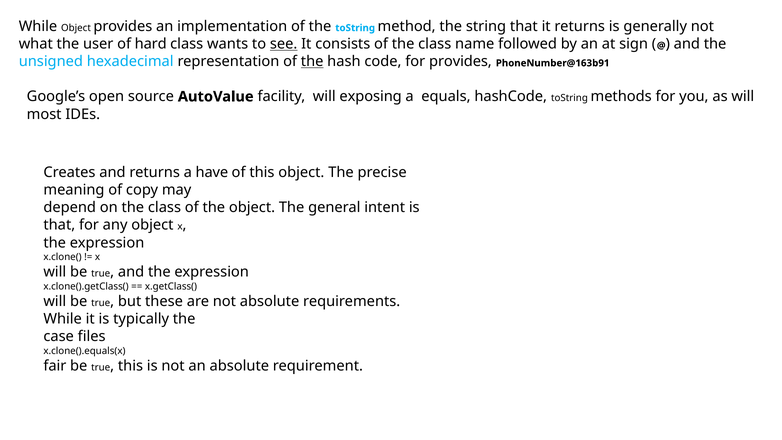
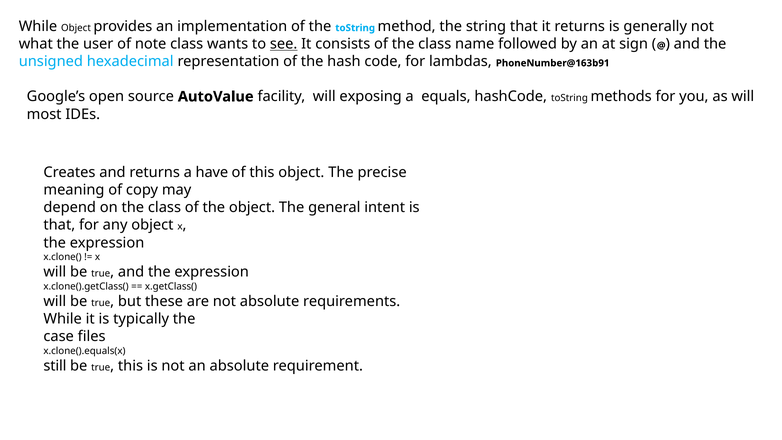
hard: hard -> note (151, 44)
the underline: present -> none (312, 61)
for provides: provides -> lambdas (460, 61)
fair: fair -> still (55, 366)
